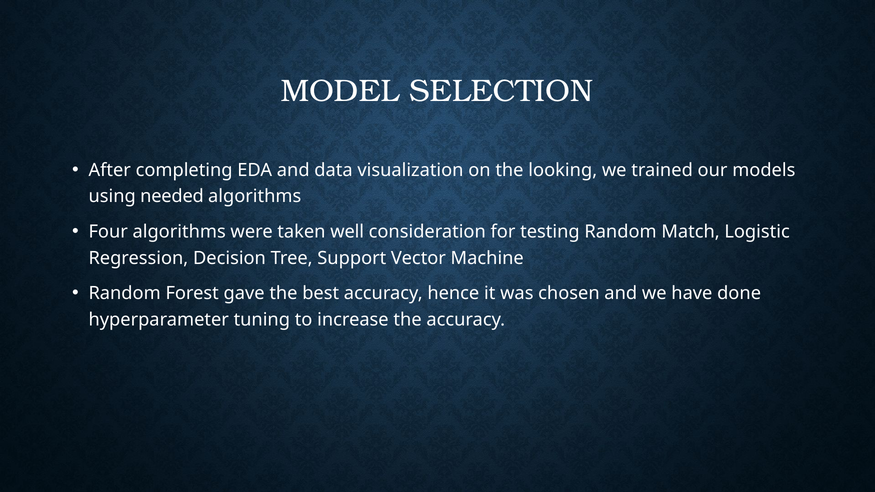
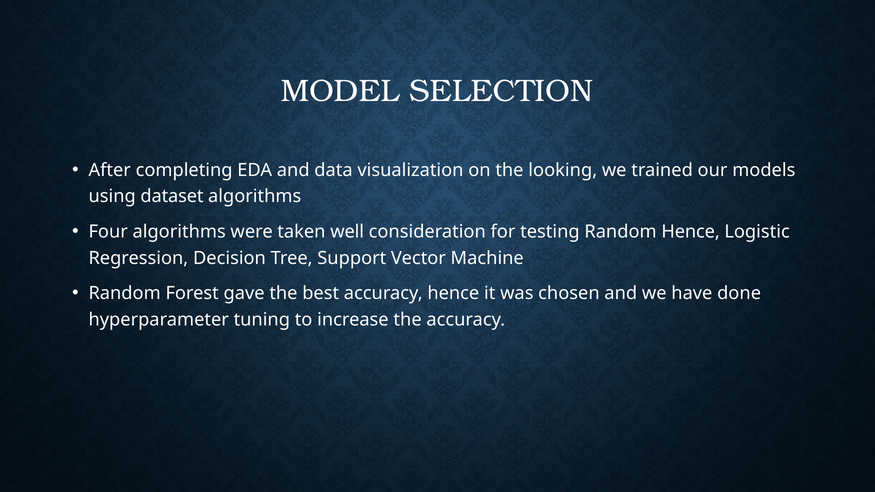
needed: needed -> dataset (172, 197)
Random Match: Match -> Hence (691, 232)
